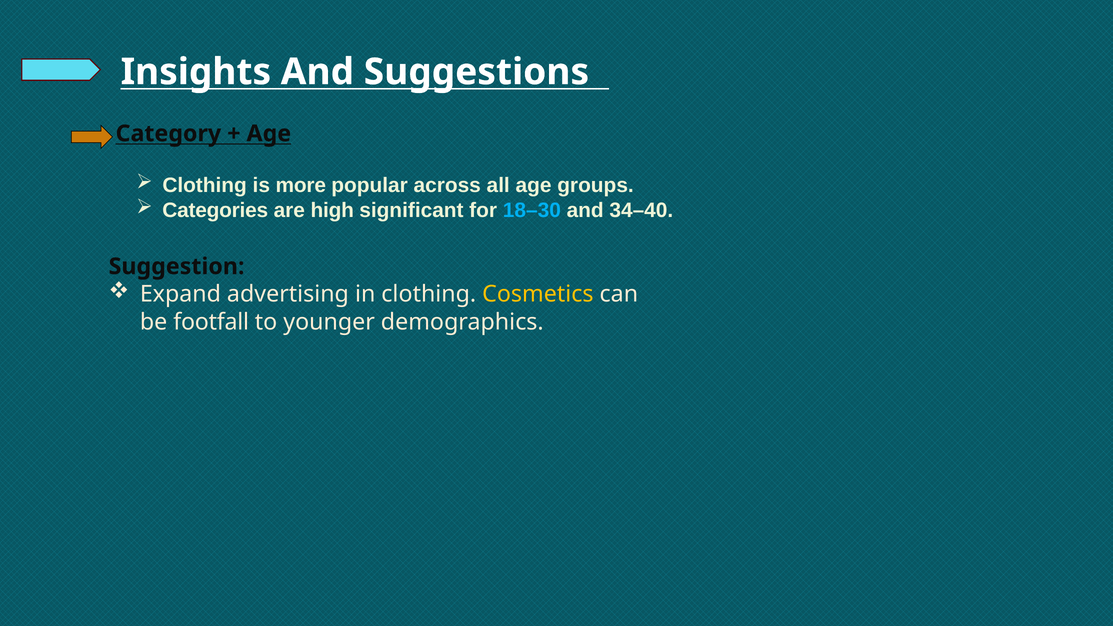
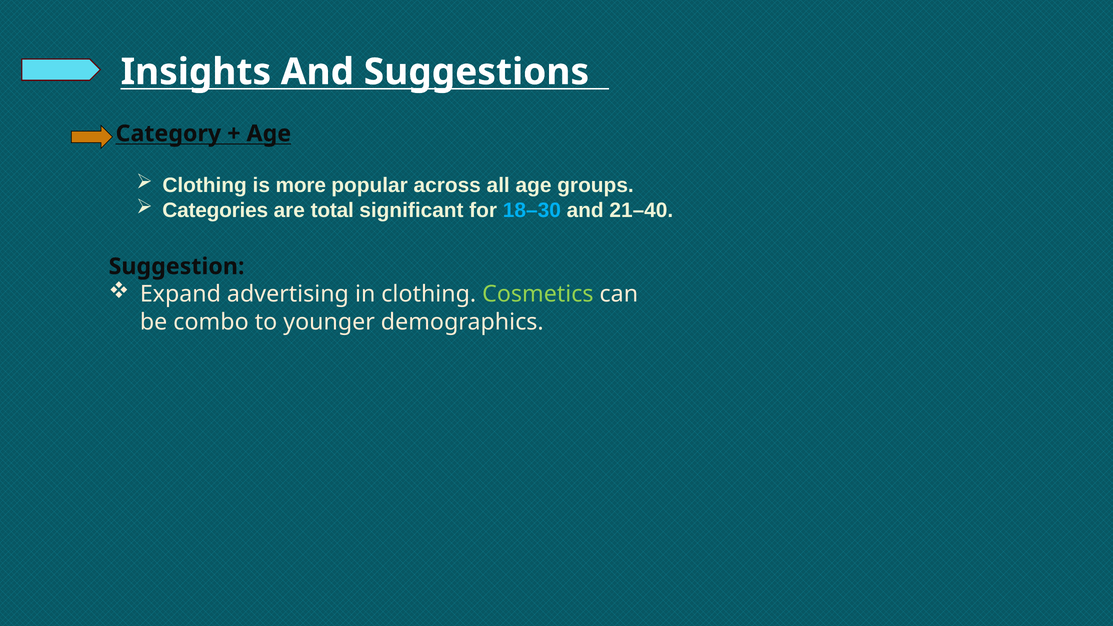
high: high -> total (332, 210)
34–40: 34–40 -> 21–40 (641, 210)
Cosmetics colour: yellow -> light green (538, 294)
footfall: footfall -> combo (211, 322)
